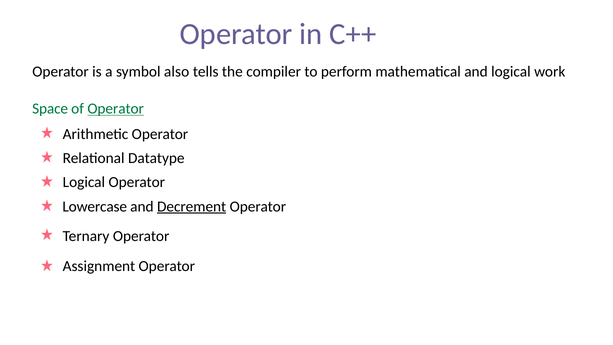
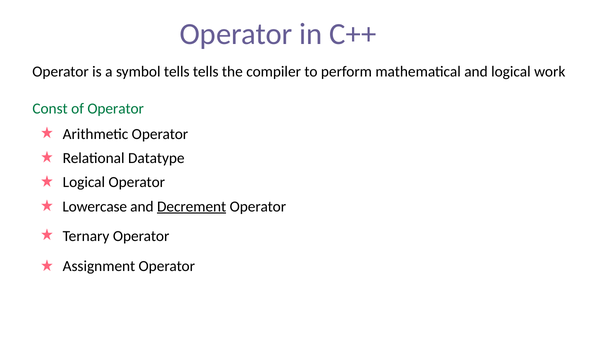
symbol also: also -> tells (177, 72)
Space: Space -> Const (50, 109)
Operator underline: present -> none (116, 109)
